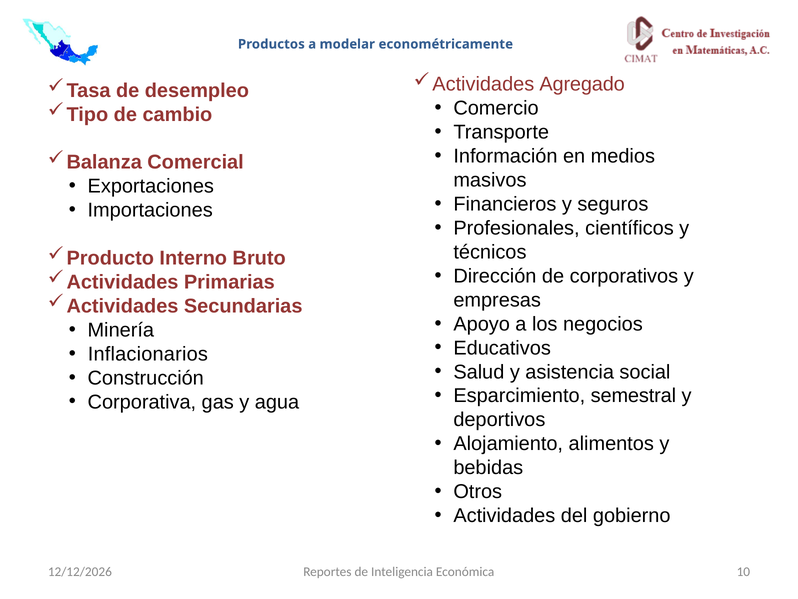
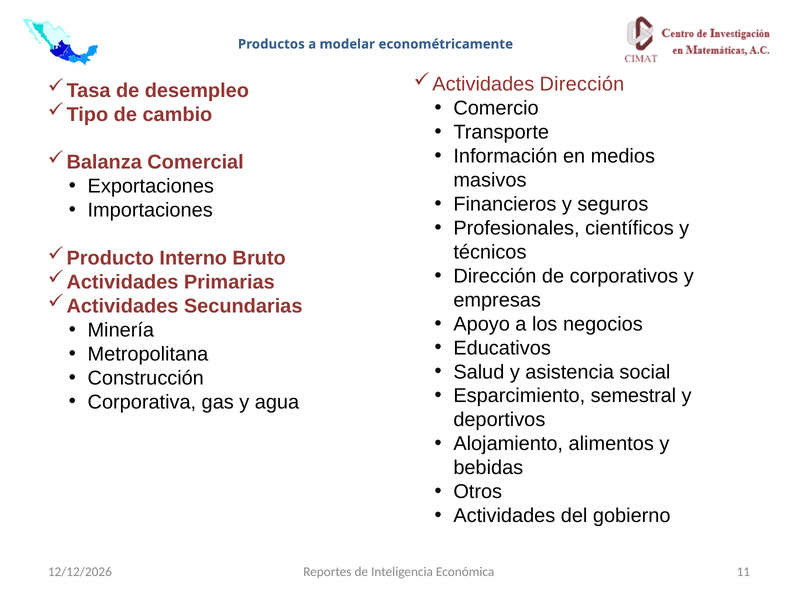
Agregado: Agregado -> Dirección (582, 84)
Inflacionarios: Inflacionarios -> Metropolitana (148, 354)
10: 10 -> 11 (743, 571)
